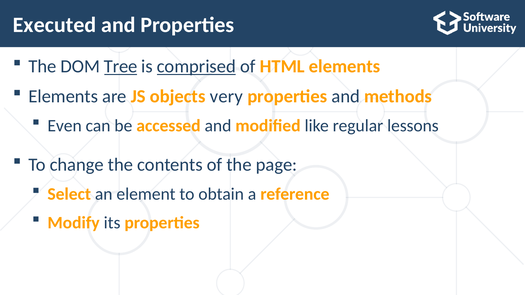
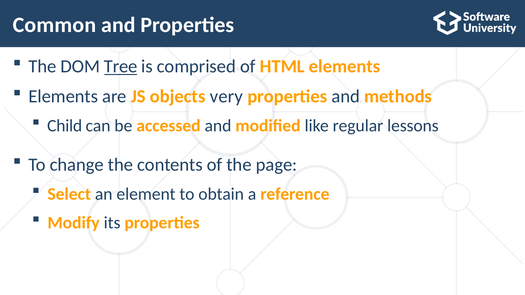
Executed: Executed -> Common (55, 25)
comprised underline: present -> none (196, 67)
Even: Even -> Child (65, 126)
